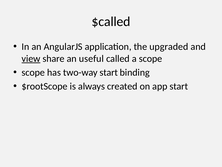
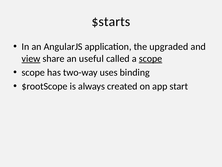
$called: $called -> $starts (111, 21)
scope underline: none -> present (150, 58)
two-way start: start -> uses (109, 72)
